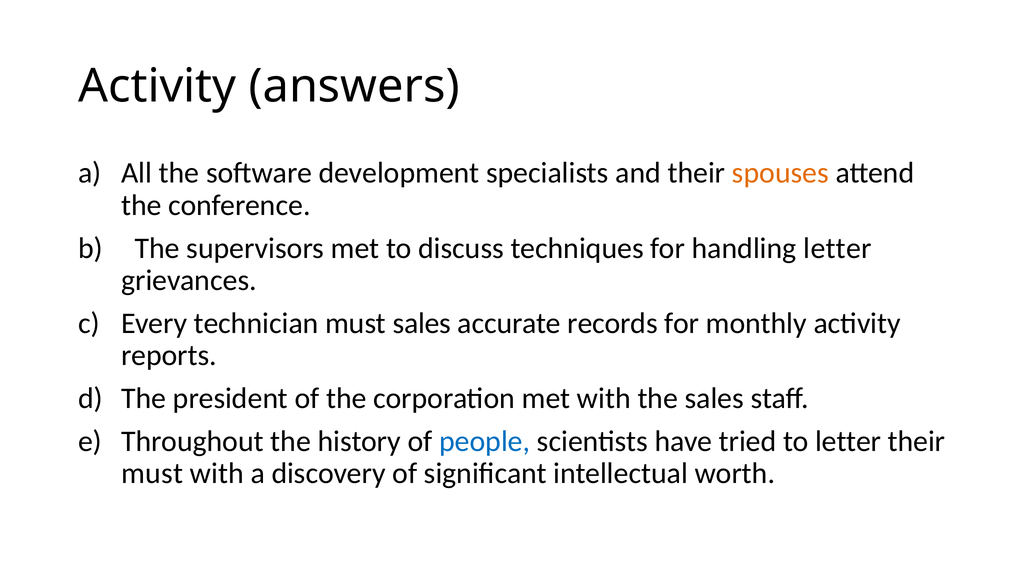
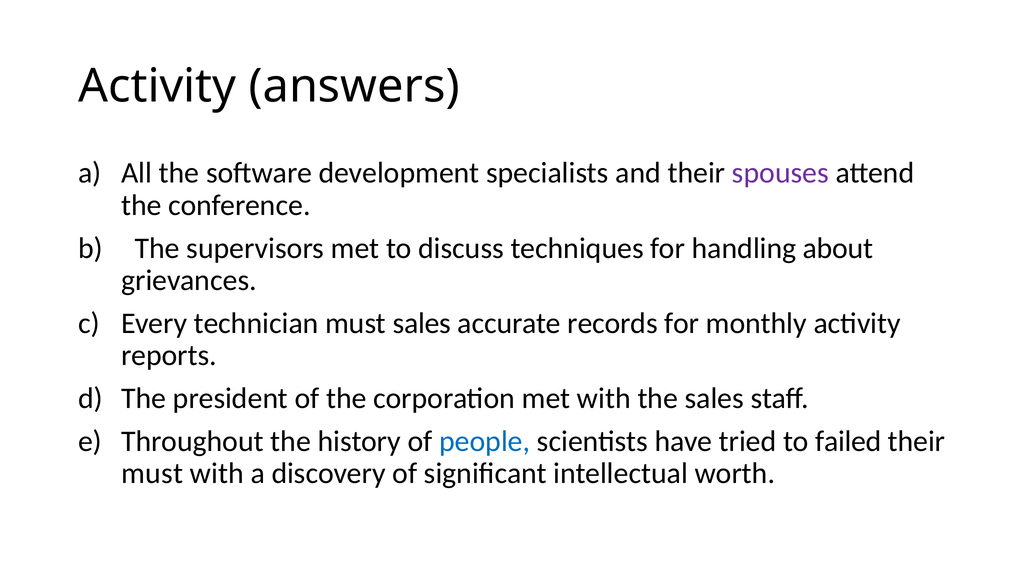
spouses colour: orange -> purple (780, 173)
handling letter: letter -> about (838, 248)
to letter: letter -> failed (848, 441)
